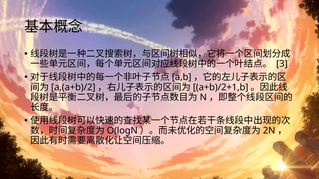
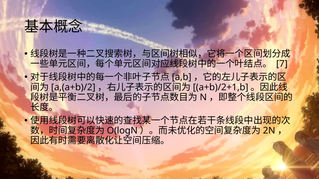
3: 3 -> 7 (282, 64)
